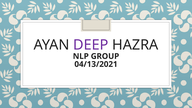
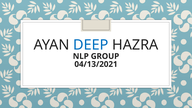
DEEP colour: purple -> blue (91, 45)
